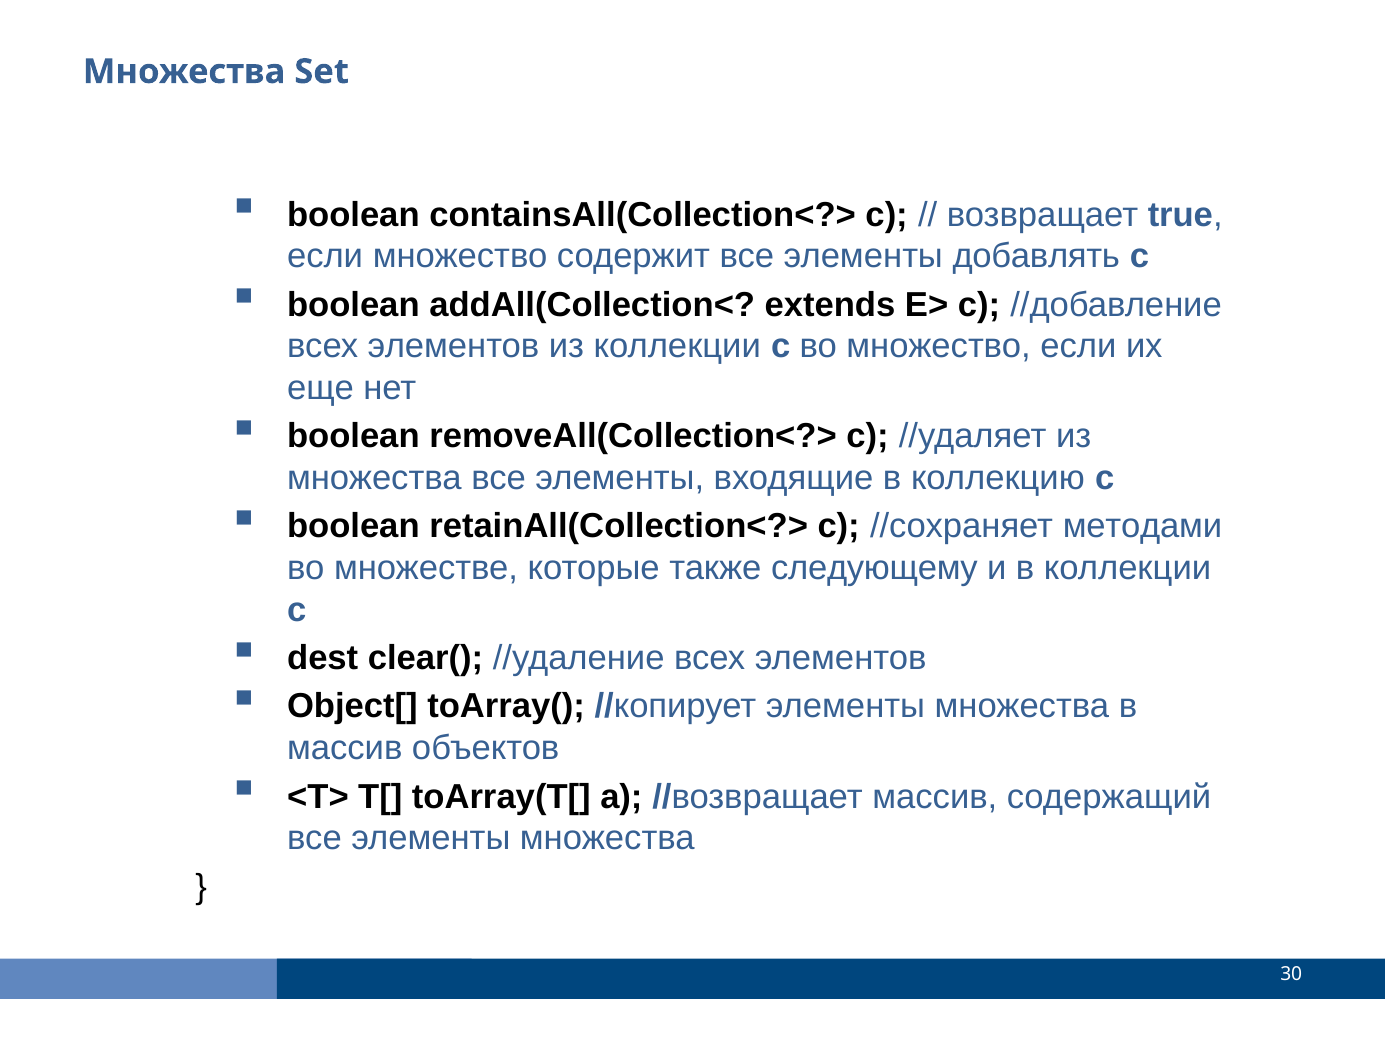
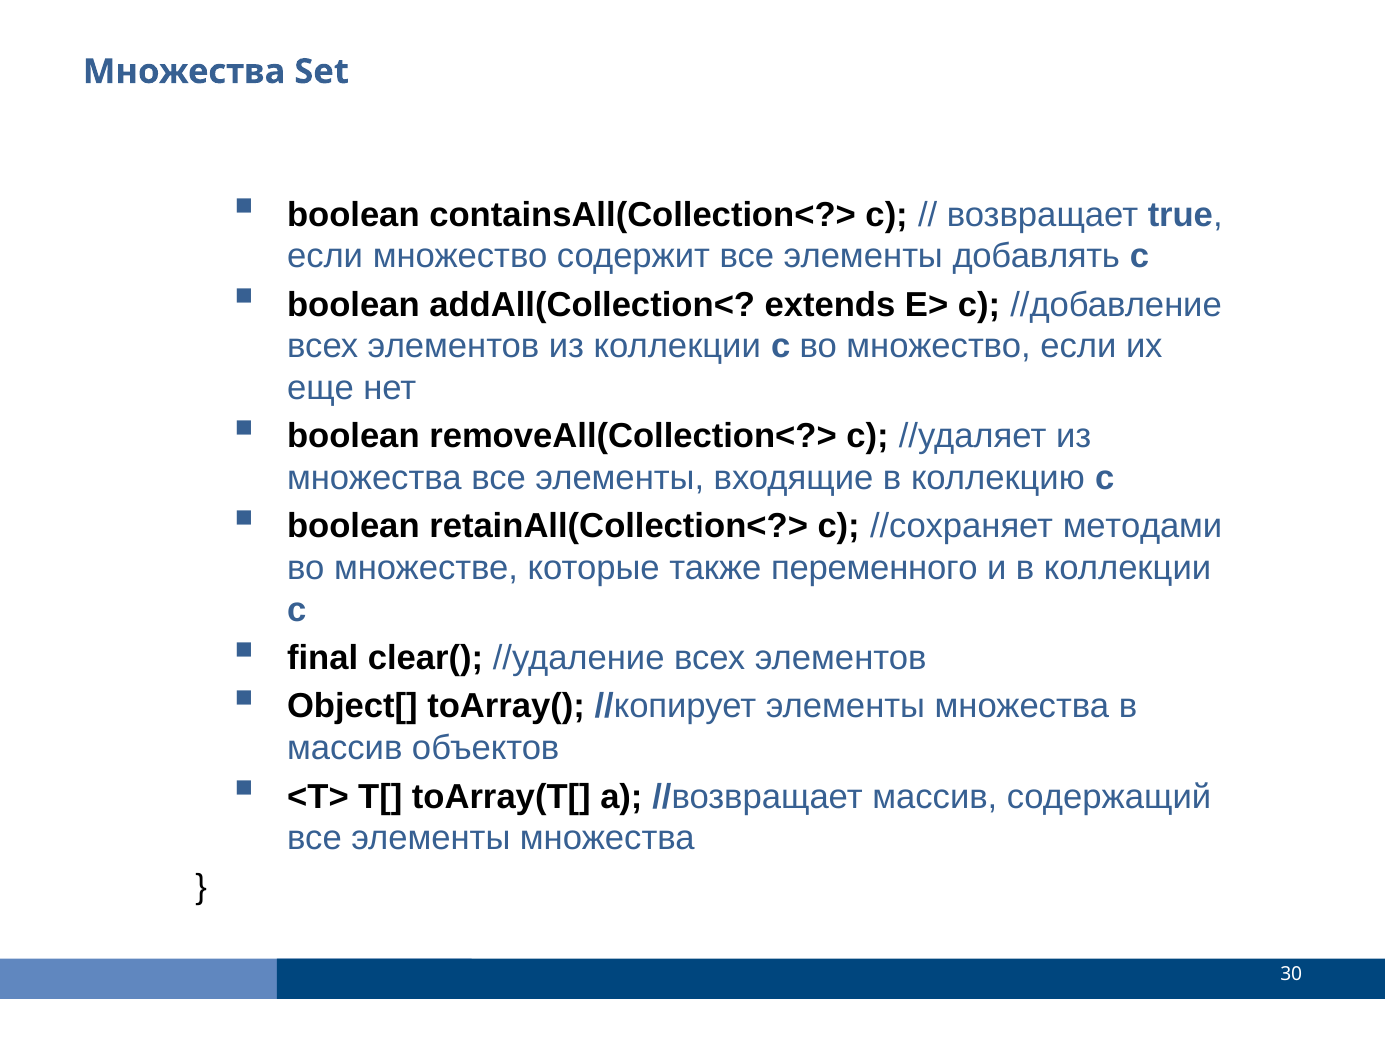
следующему: следующему -> переменного (874, 568)
dest: dest -> final (323, 658)
